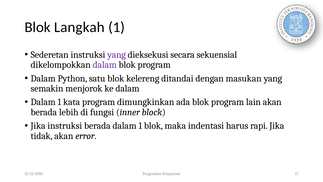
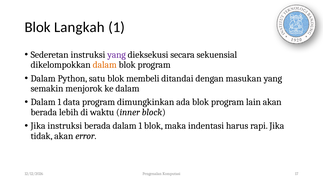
dalam colour: purple -> orange (105, 65)
kelereng: kelereng -> membeli (143, 78)
kata: kata -> data (72, 102)
fungsi: fungsi -> waktu (102, 112)
